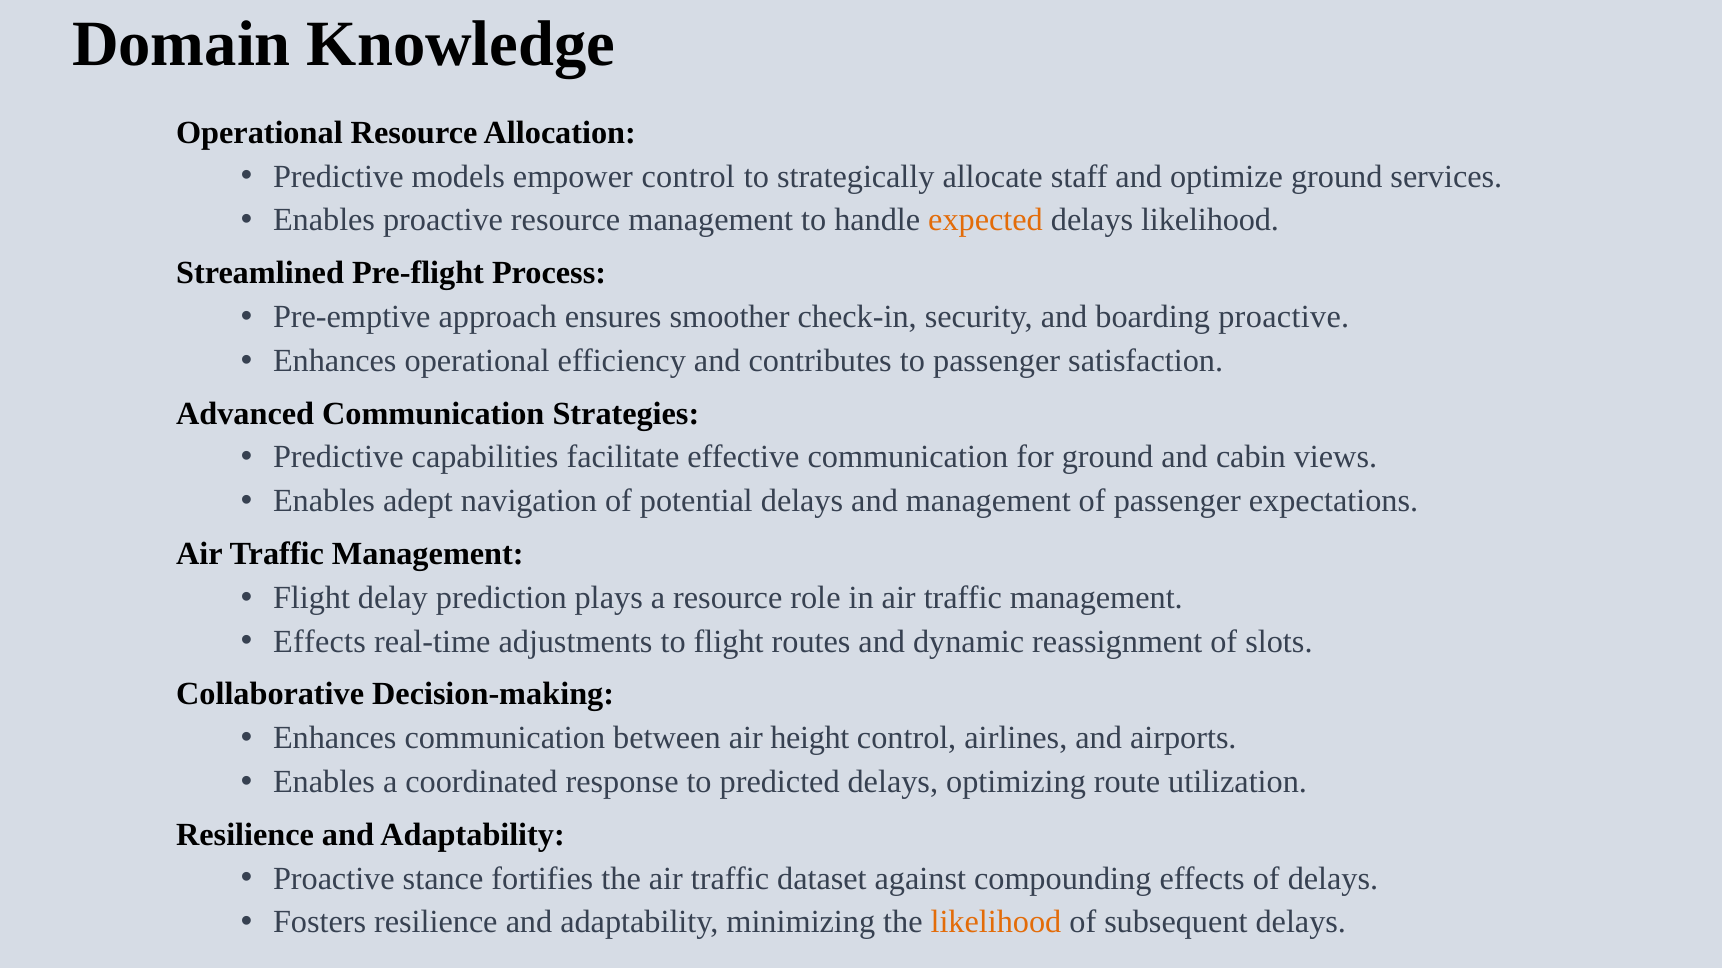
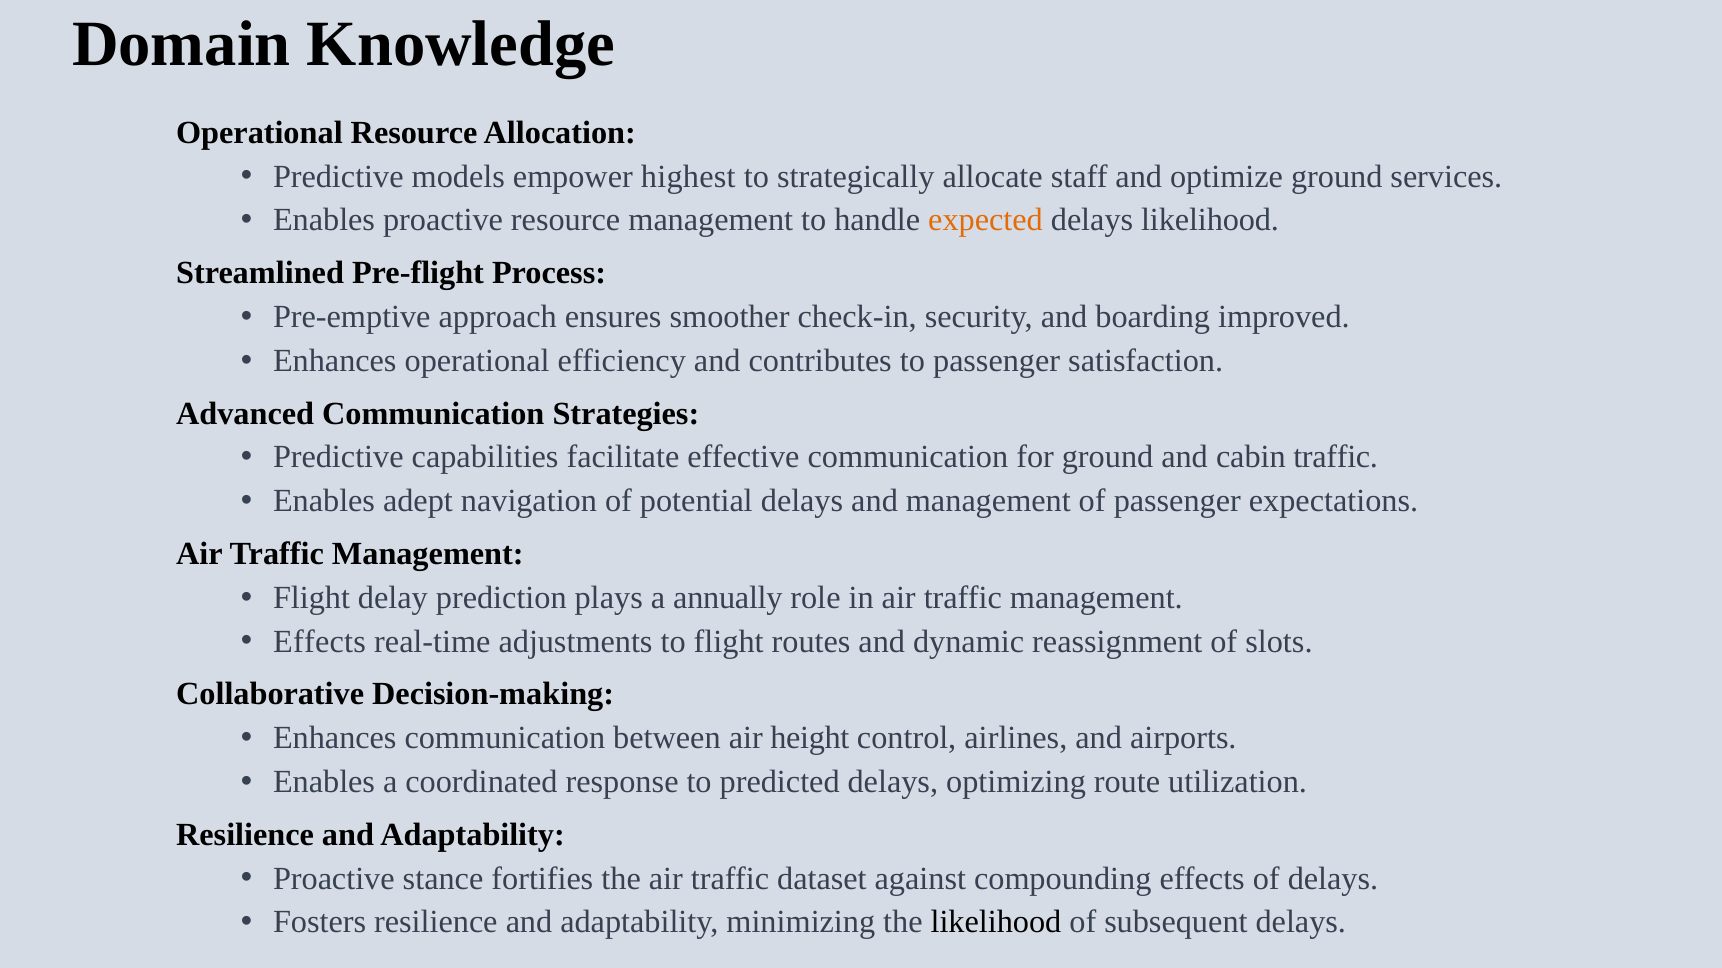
empower control: control -> highest (688, 177)
boarding proactive: proactive -> improved (1284, 317)
cabin views: views -> traffic (1336, 458)
a resource: resource -> annually (728, 598)
likelihood colour: orange -> black (996, 923)
